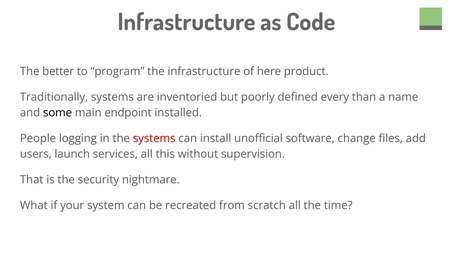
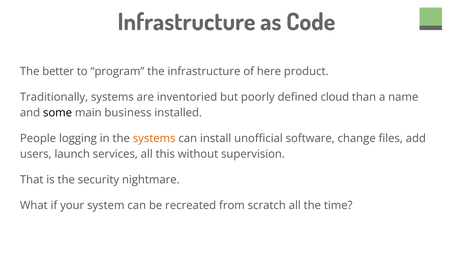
every: every -> cloud (335, 97)
endpoint: endpoint -> business (128, 113)
systems colour: red -> orange (154, 138)
